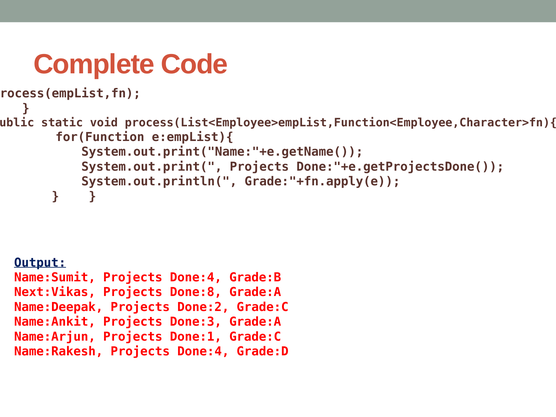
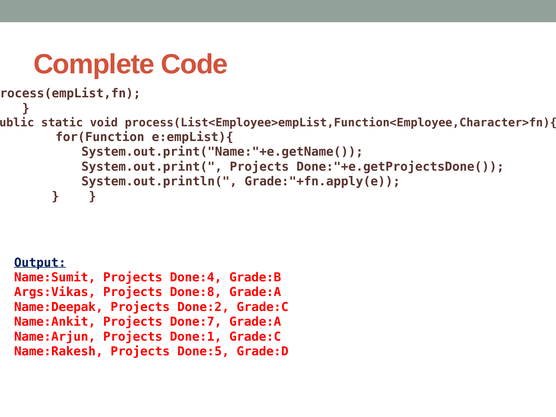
Next:Vikas: Next:Vikas -> Args:Vikas (55, 292)
Done:3: Done:3 -> Done:7 (196, 322)
Name:Rakesh Projects Done:4: Done:4 -> Done:5 (203, 352)
